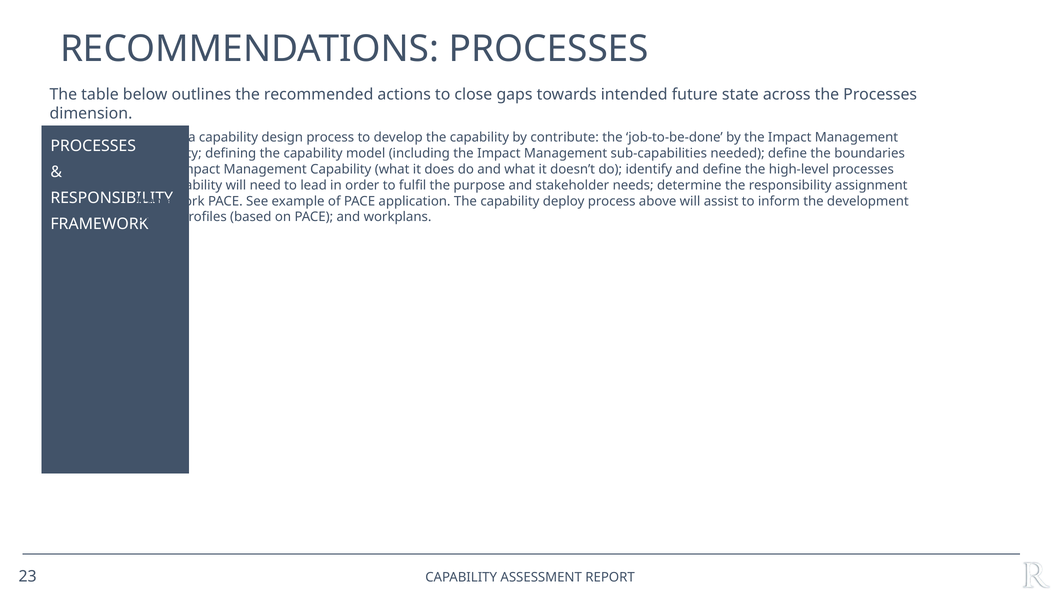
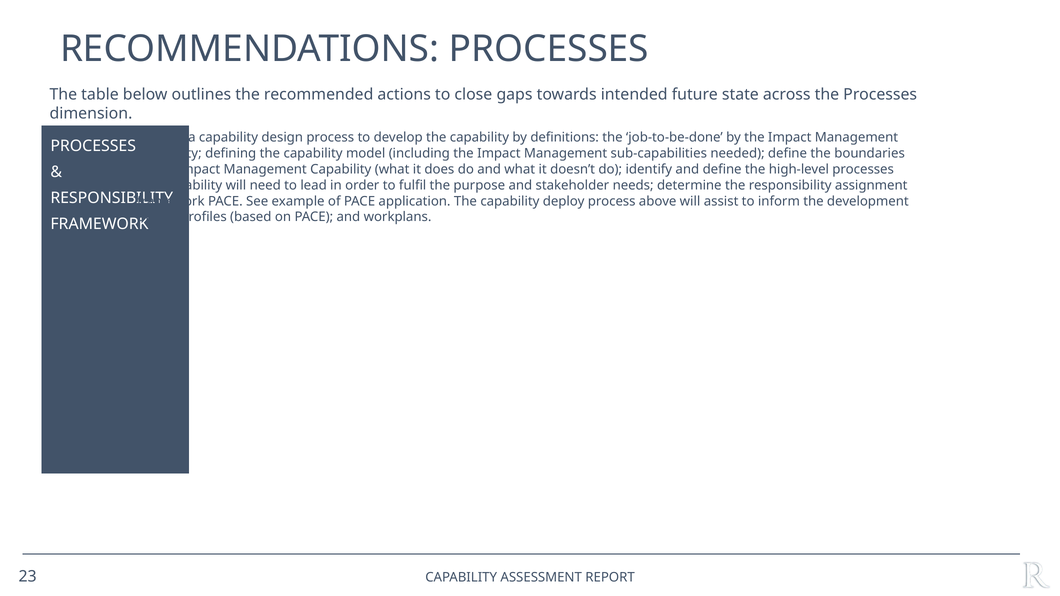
contribute: contribute -> definitions (565, 138)
